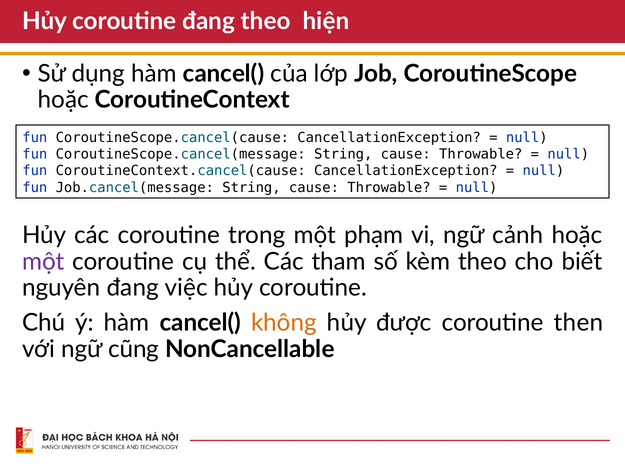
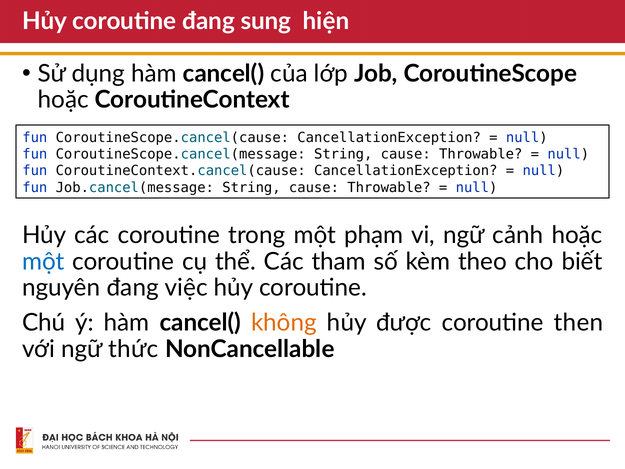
đang theo: theo -> sung (266, 21)
một colour: purple -> blue (43, 261)
cũng: cũng -> thức (133, 349)
